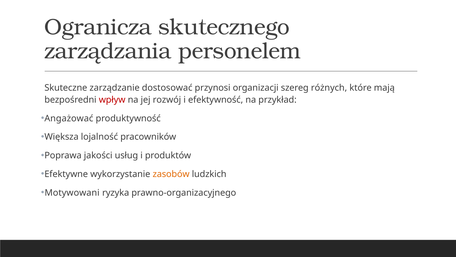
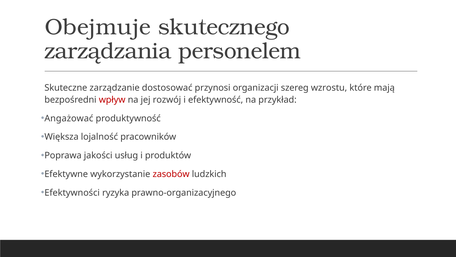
Ogranicza: Ogranicza -> Obejmuje (98, 27)
różnych: różnych -> wzrostu (329, 88)
zasobów colour: orange -> red (171, 174)
Motywowani: Motywowani -> Efektywności (72, 192)
